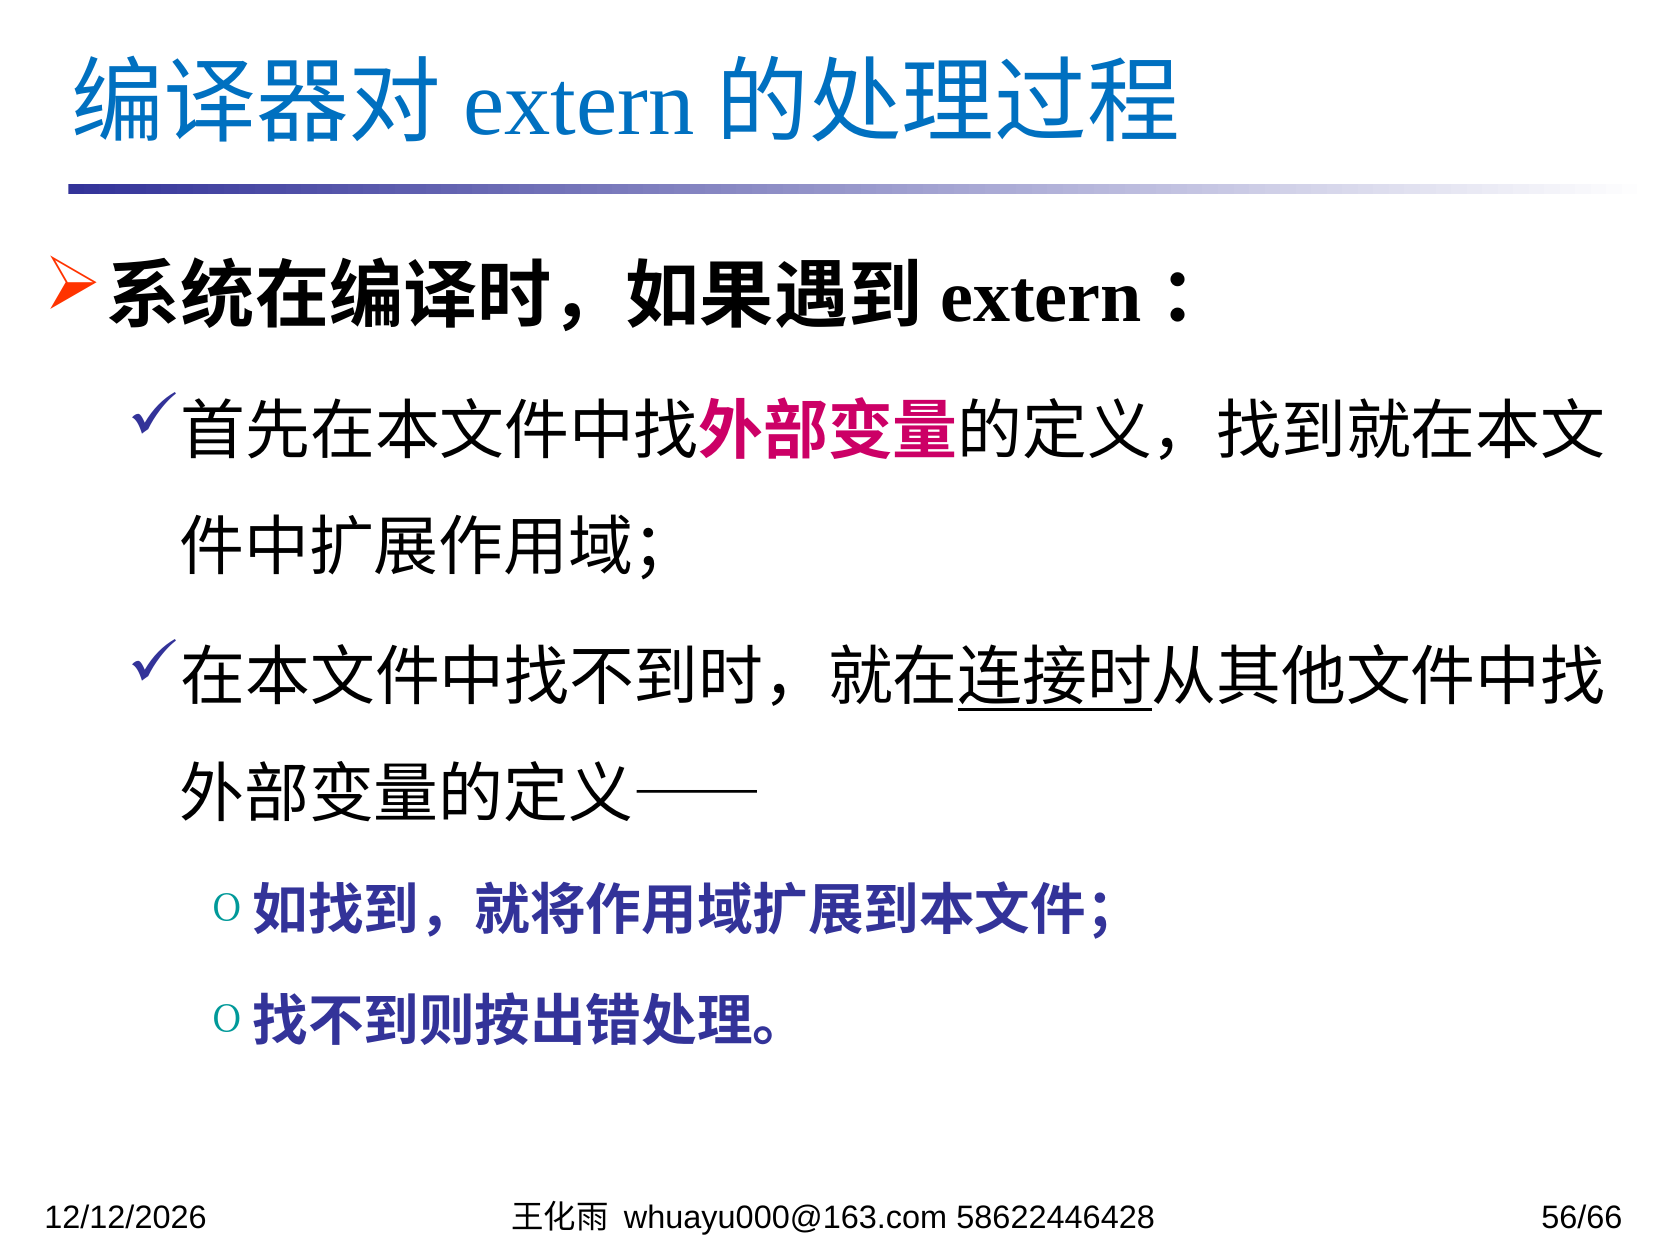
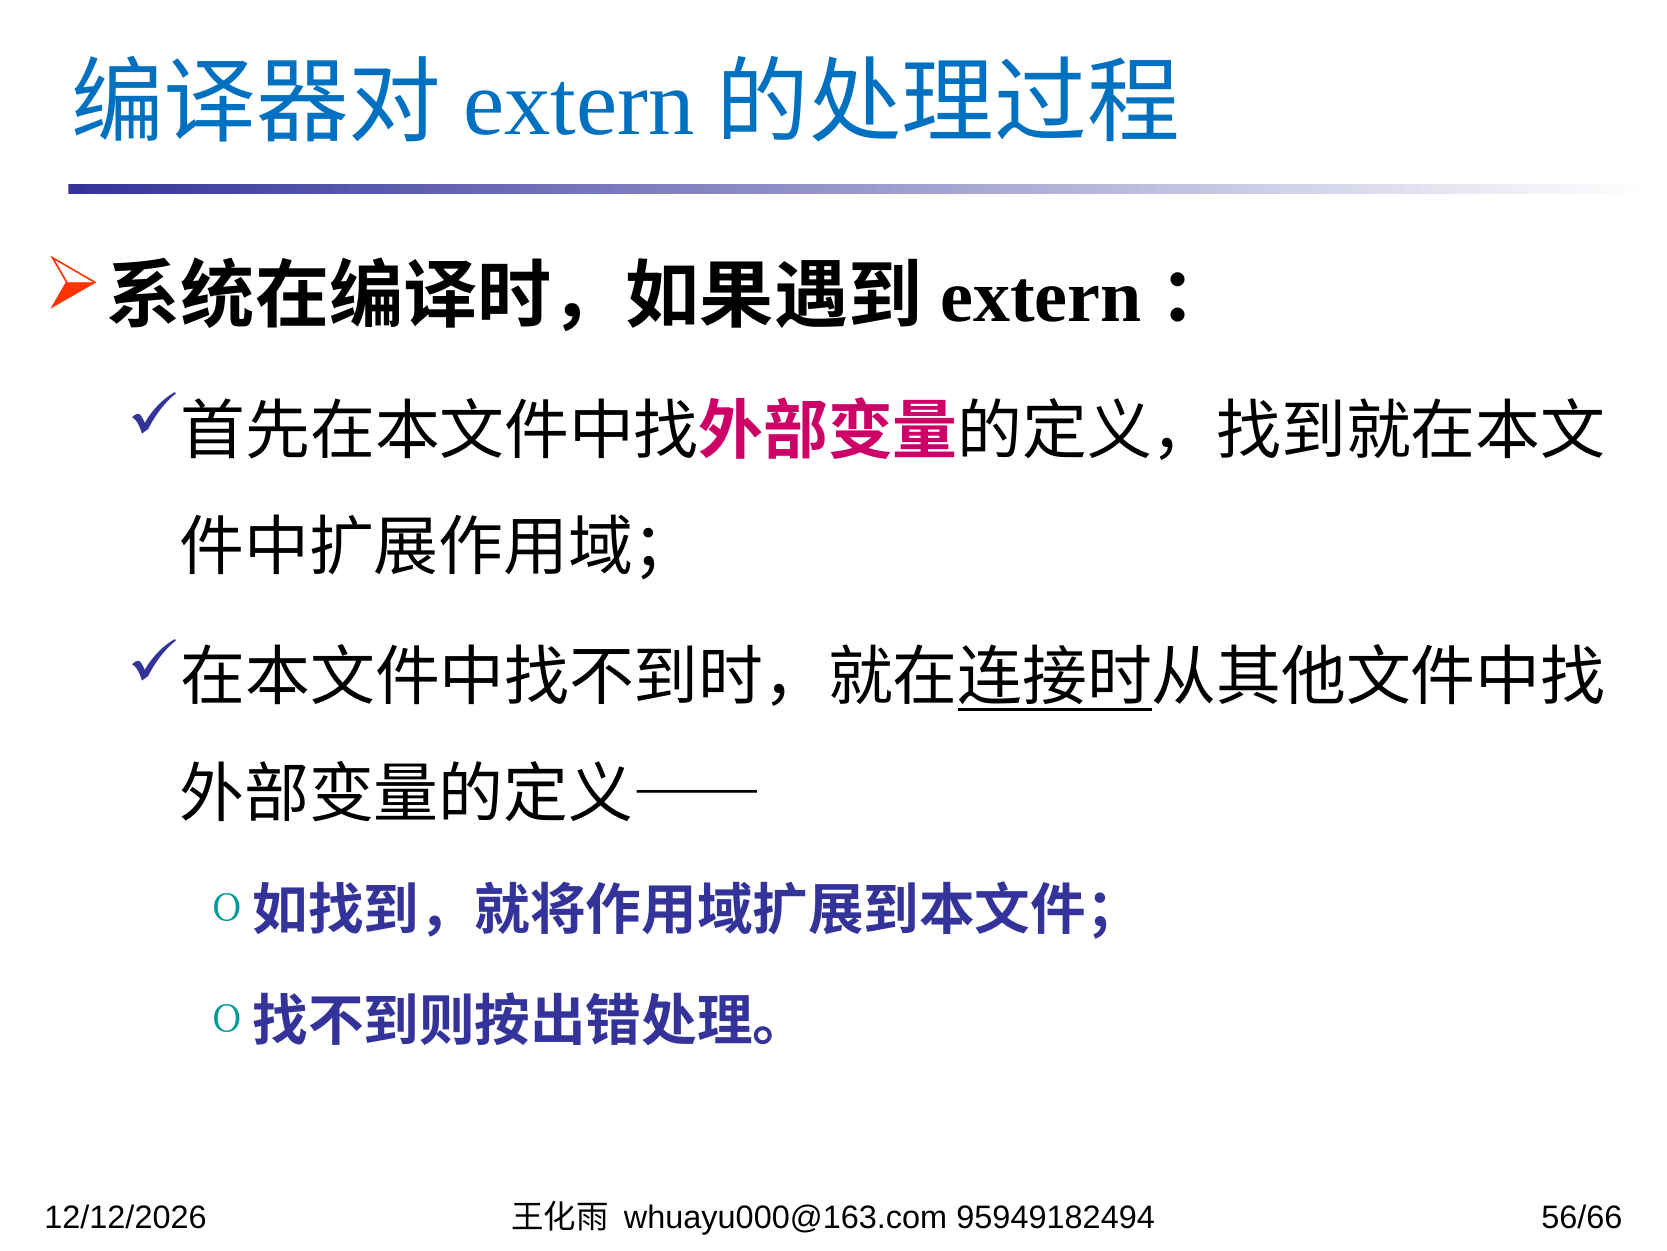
58622446428: 58622446428 -> 95949182494 (1056, 1217)
